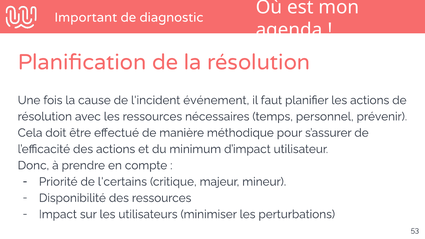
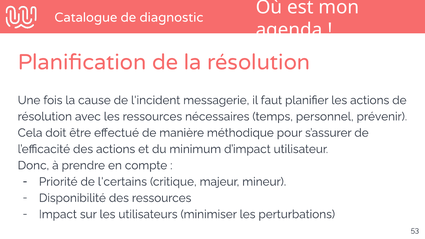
Important: Important -> Catalogue (86, 18)
événement: événement -> messagerie (216, 100)
